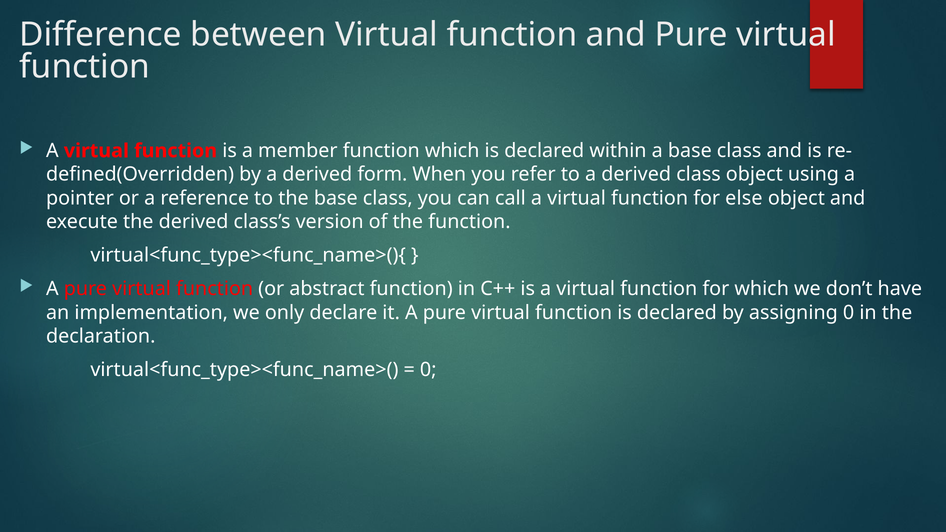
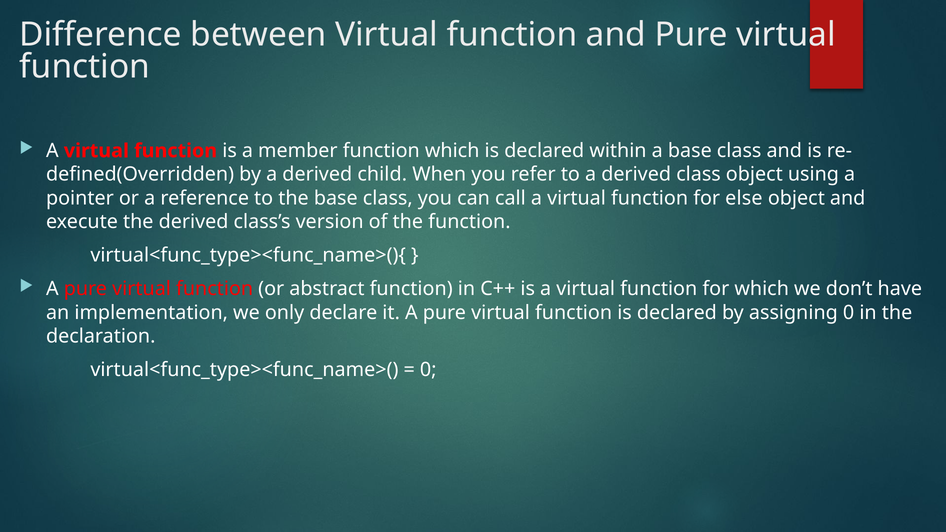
form: form -> child (382, 174)
